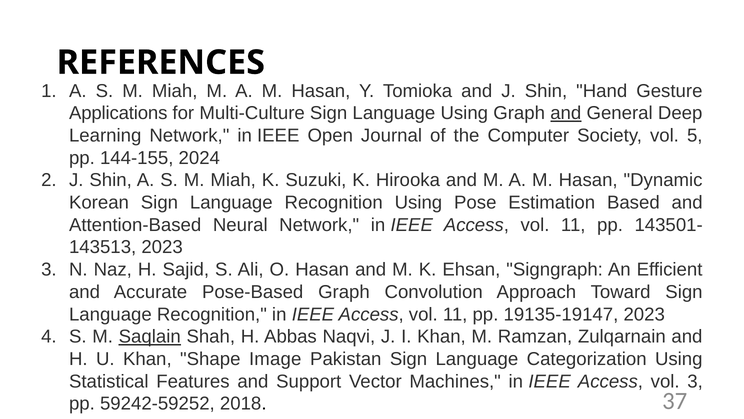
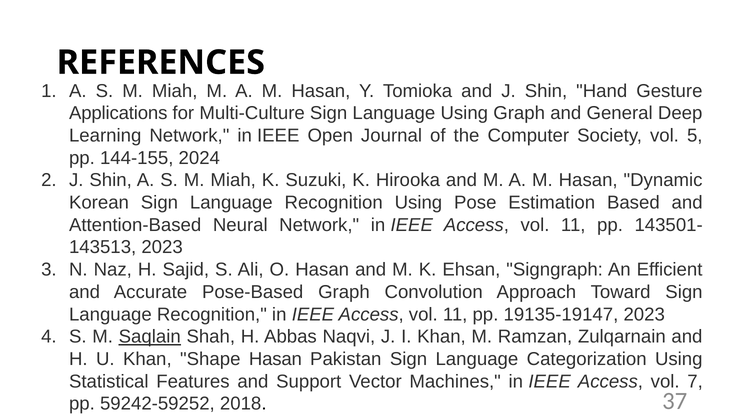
and underline: present -> none (566, 113)
Shape Image: Image -> Hasan (275, 359)
vol 3: 3 -> 7 (695, 381)
